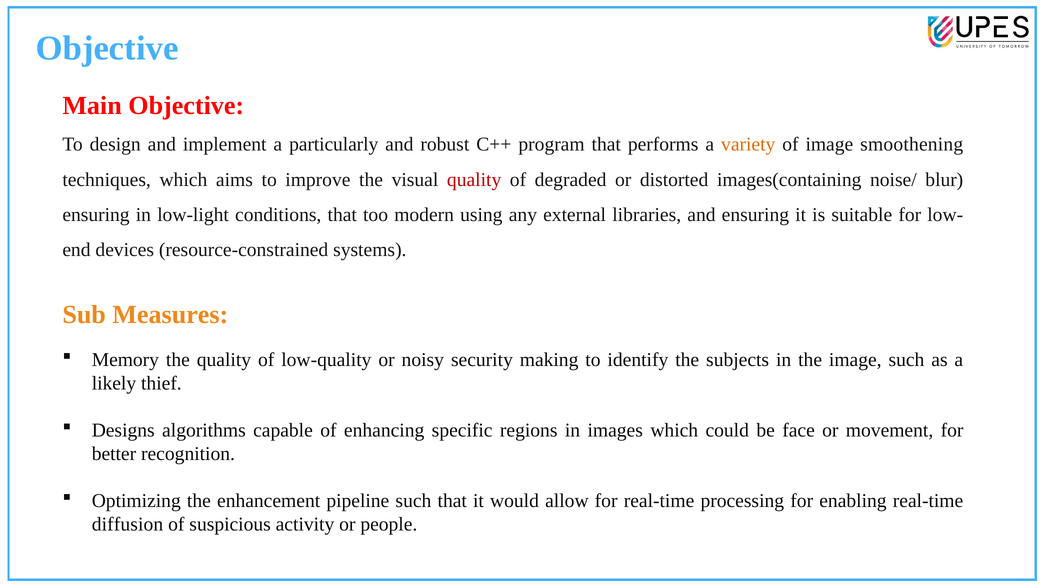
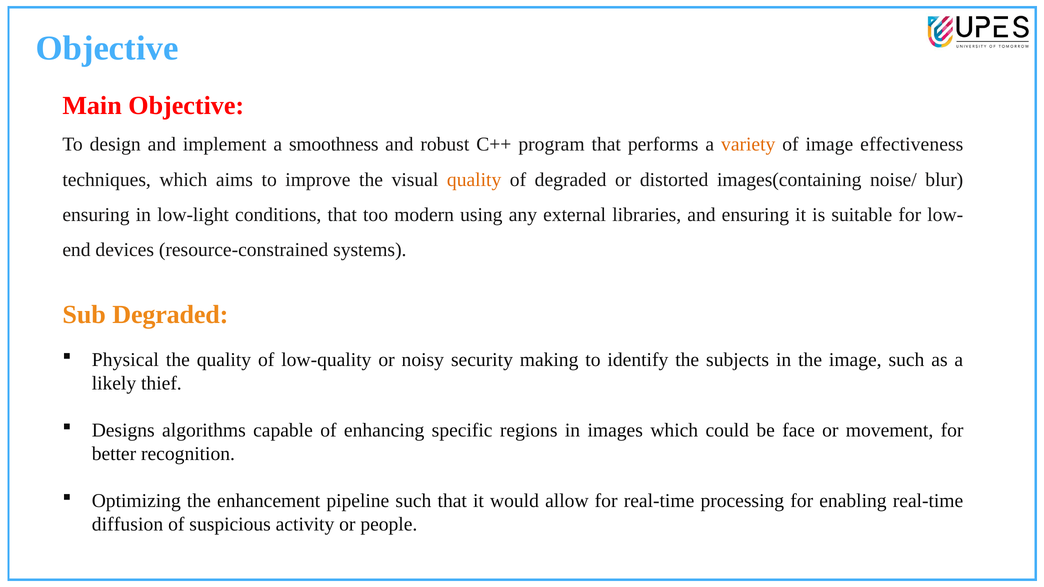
particularly: particularly -> smoothness (334, 144)
smoothening: smoothening -> effectiveness (912, 144)
quality colour: red -> orange (474, 180)
Sub Measures: Measures -> Degraded (170, 315)
Memory: Memory -> Physical (125, 360)
